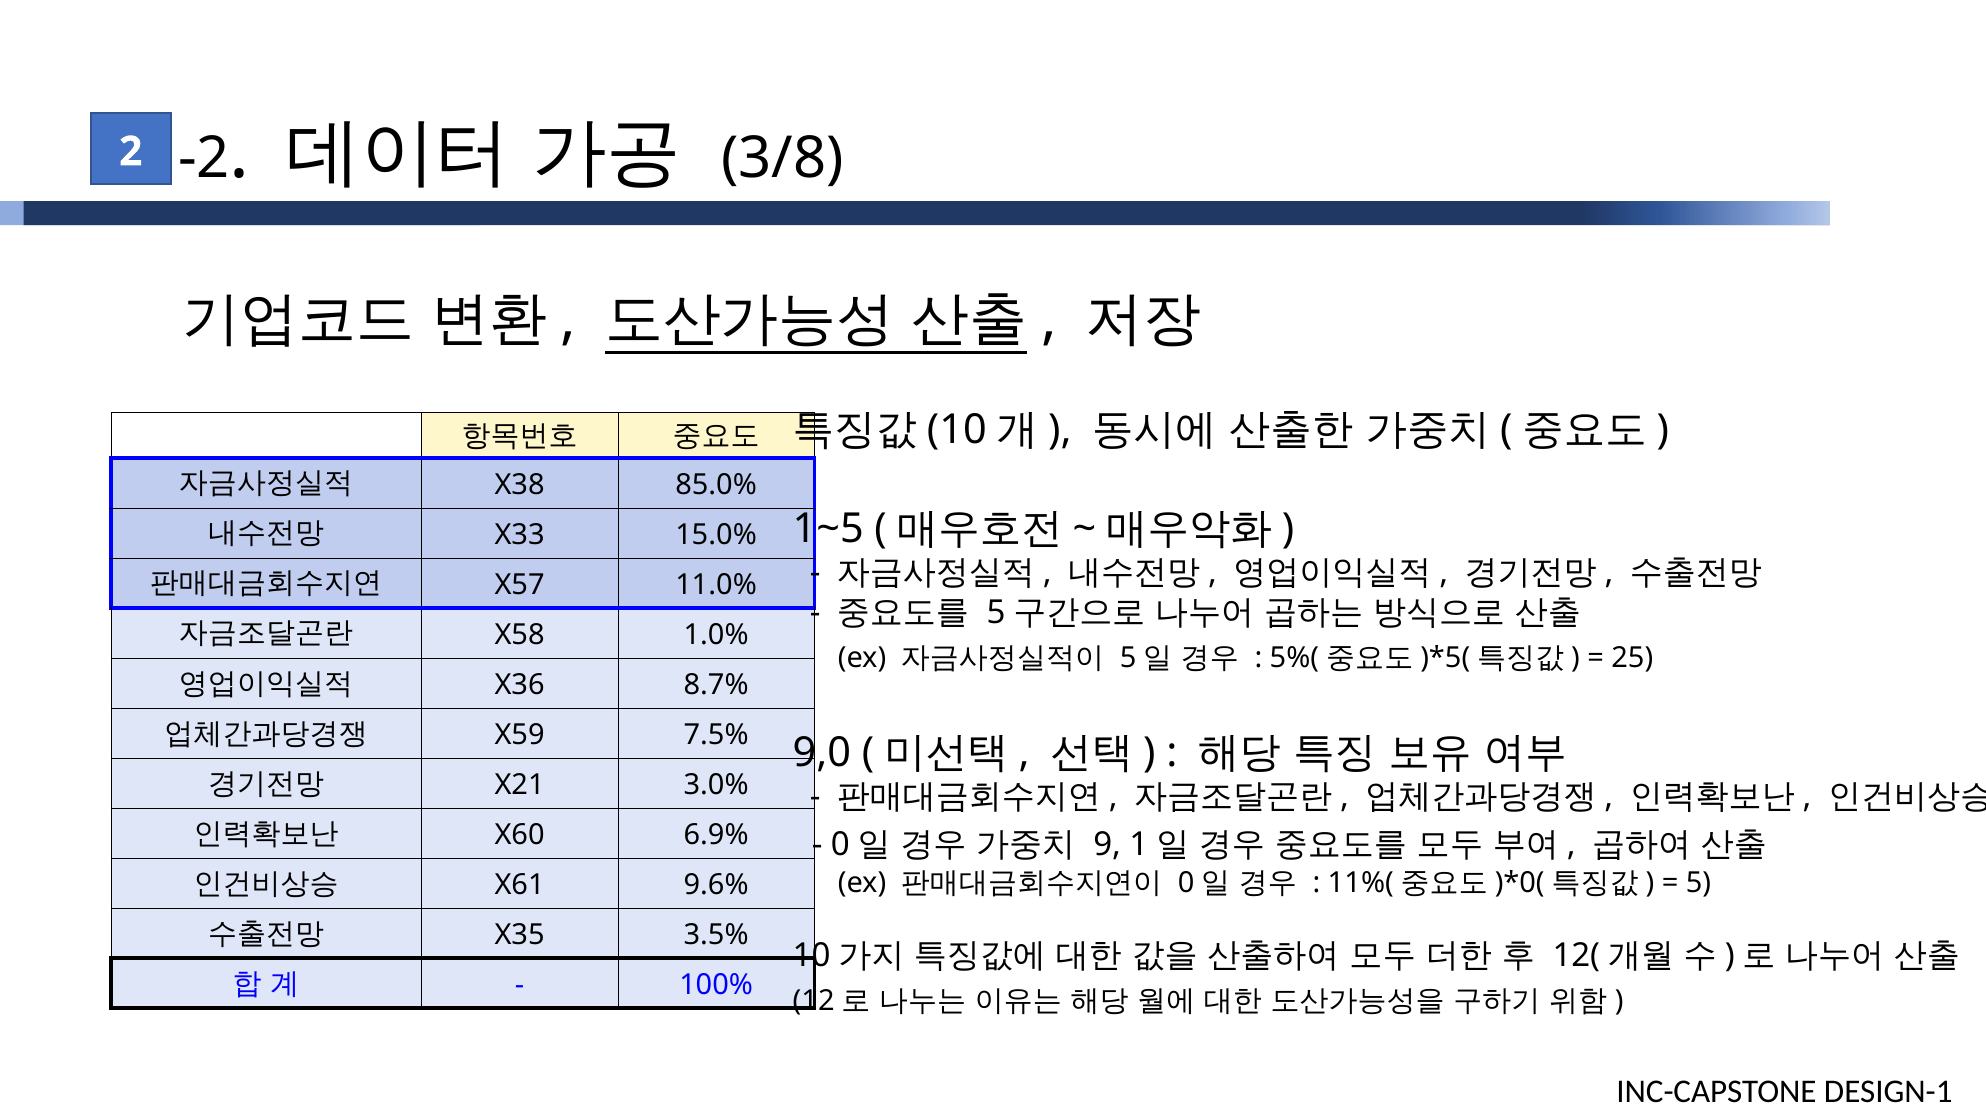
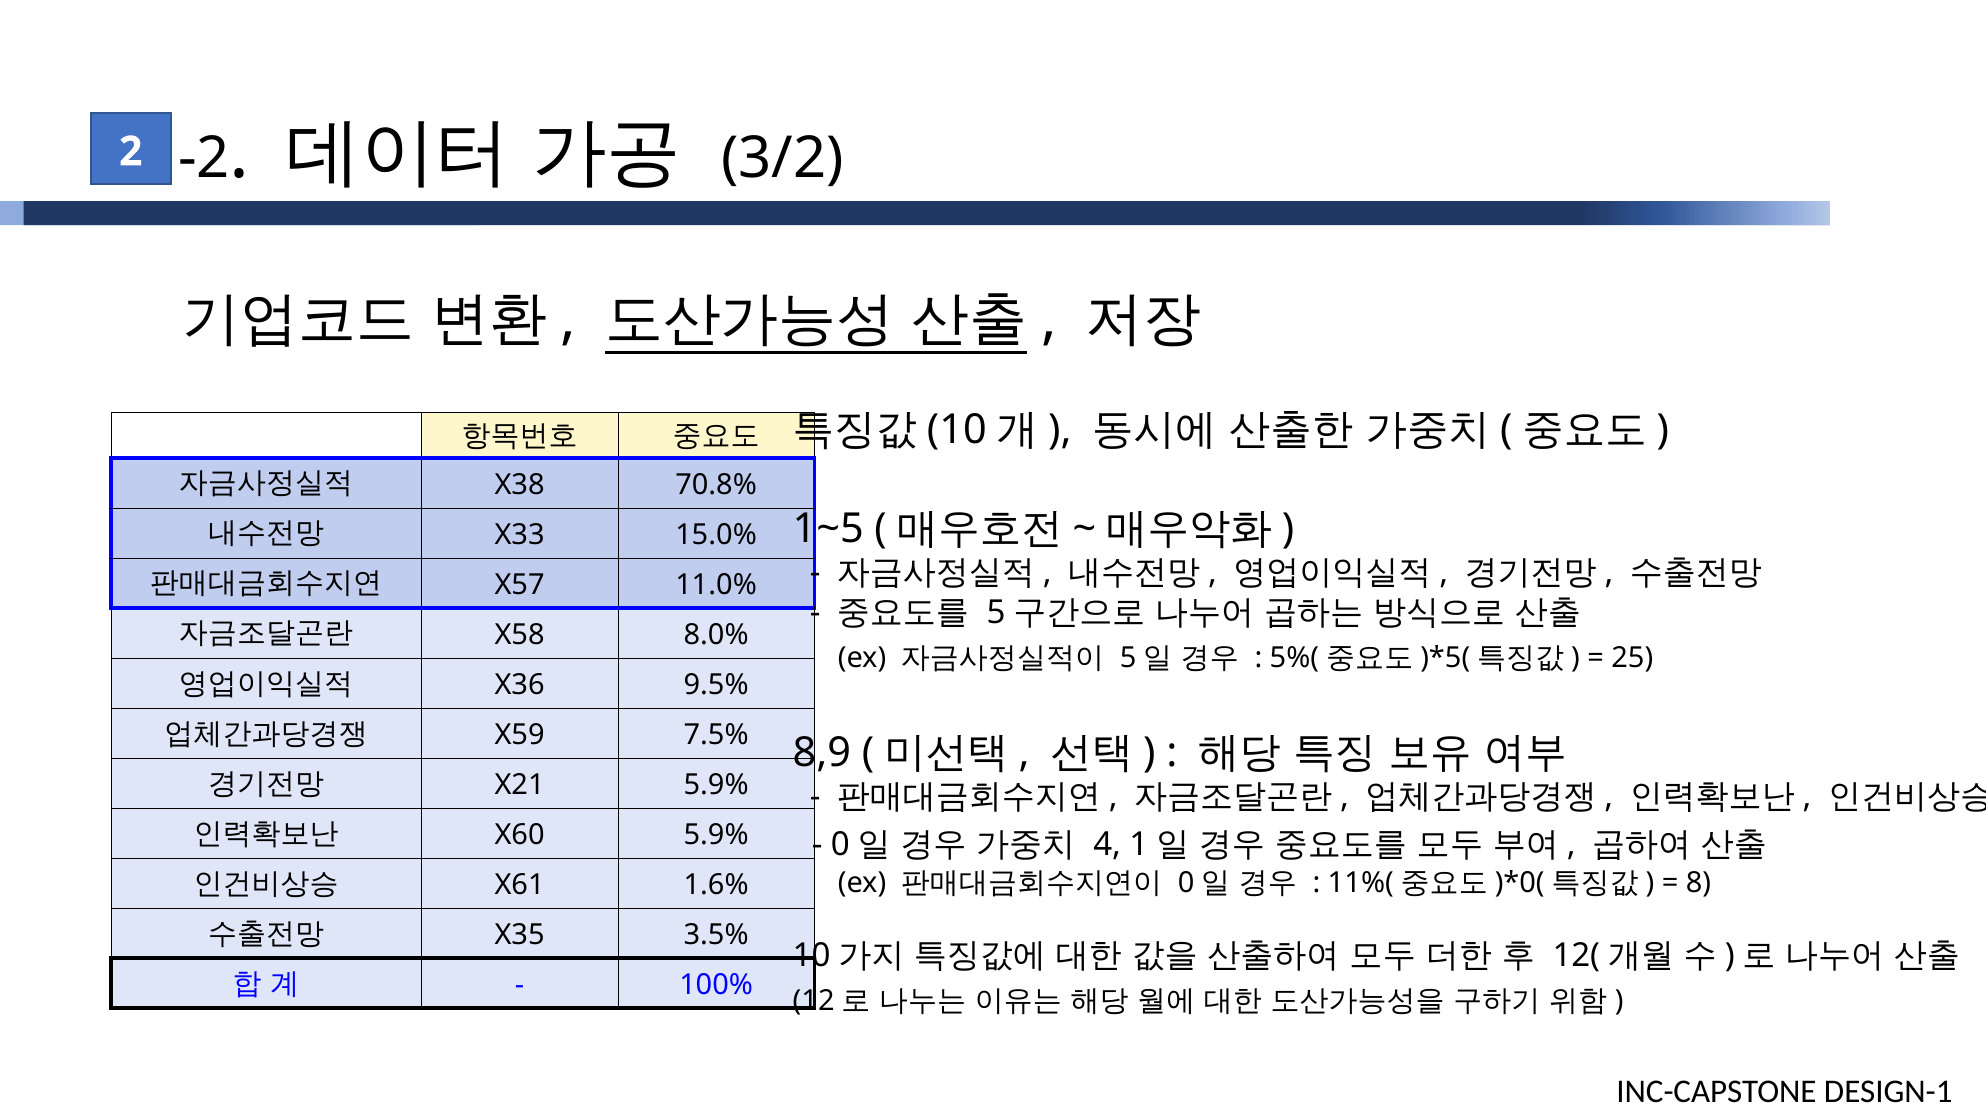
3/8: 3/8 -> 3/2 (783, 159)
85.0%: 85.0% -> 70.8% (716, 485)
1.0%: 1.0% -> 8.0% (716, 635)
8.7%: 8.7% -> 9.5% (716, 685)
9,0: 9,0 -> 8,9 (822, 752)
X21 3.0%: 3.0% -> 5.9% (716, 785)
X60 6.9%: 6.9% -> 5.9% (716, 835)
9: 9 -> 4 (1107, 845)
9.6%: 9.6% -> 1.6% (716, 885)
5: 5 -> 8 (1698, 883)
